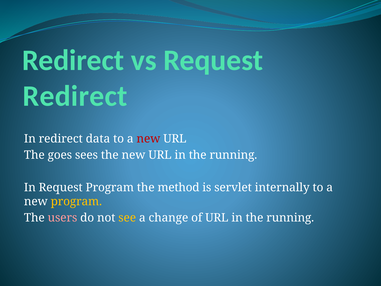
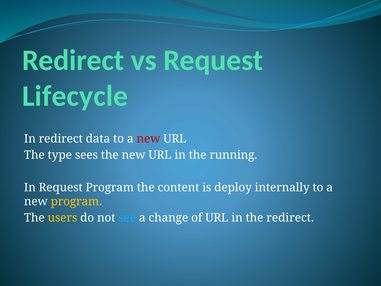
Redirect: Redirect -> Lifecycle (75, 96)
goes: goes -> type (60, 155)
method: method -> content (178, 187)
servlet: servlet -> deploy (233, 187)
users colour: pink -> yellow (62, 218)
see colour: yellow -> light blue (127, 218)
running: running -> redirect (290, 218)
